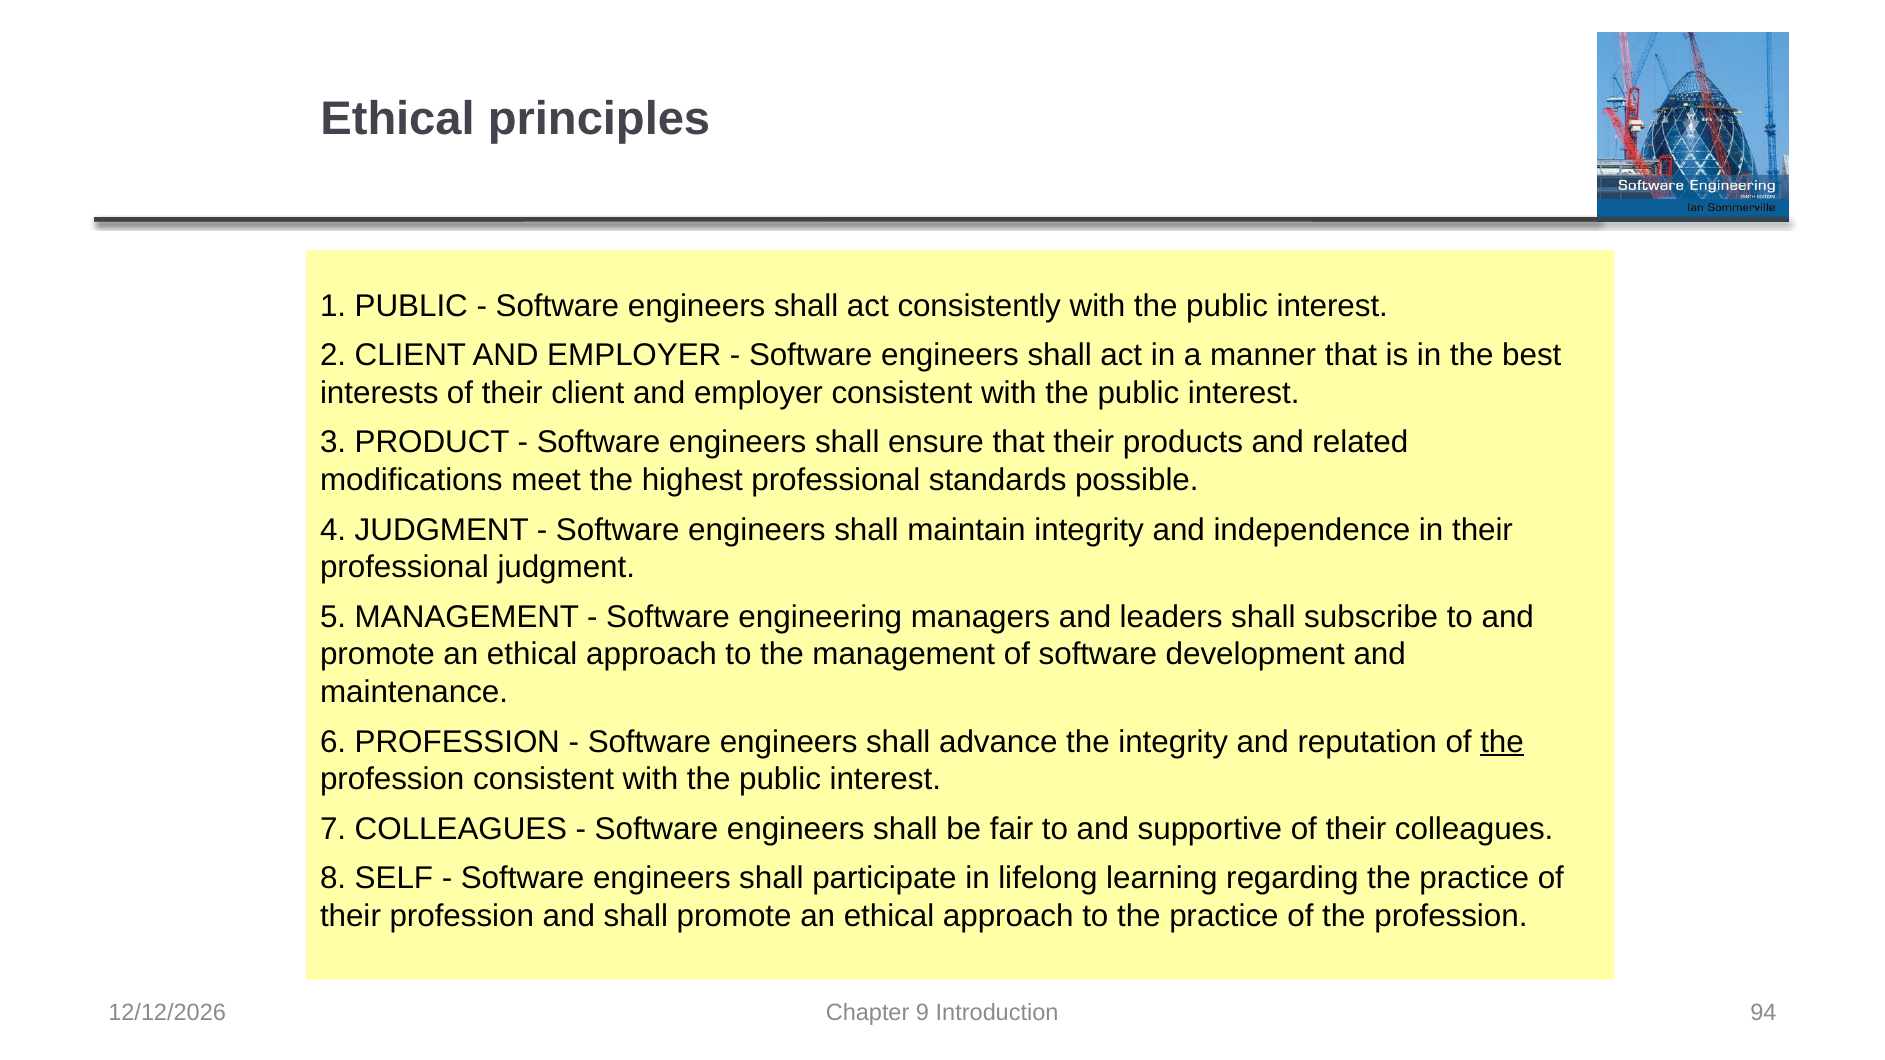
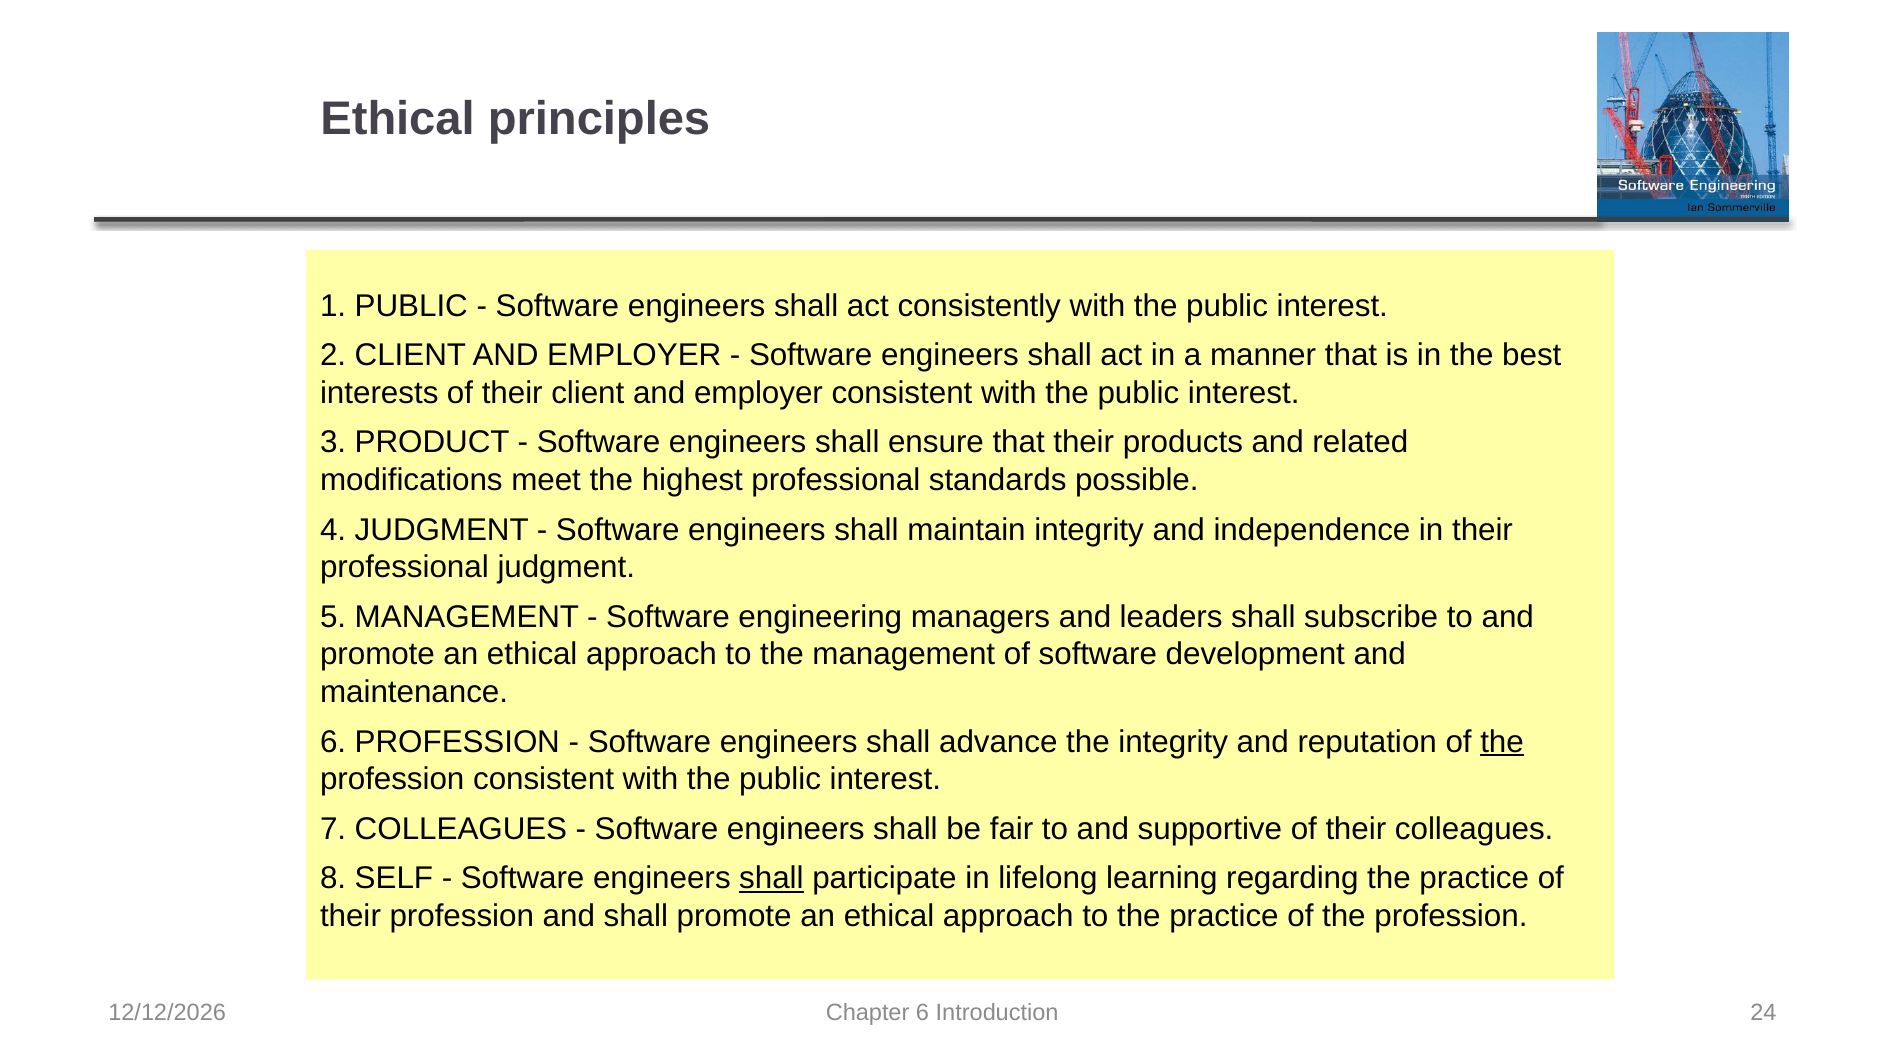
shall underline: none -> present (771, 879)
Chapter 9: 9 -> 6 (923, 1013)
94: 94 -> 24 (1763, 1013)
